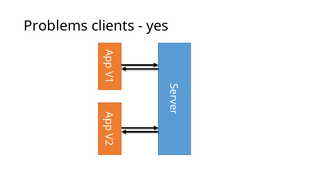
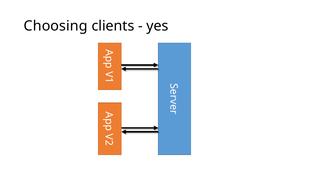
Problems: Problems -> Choosing (56, 26)
